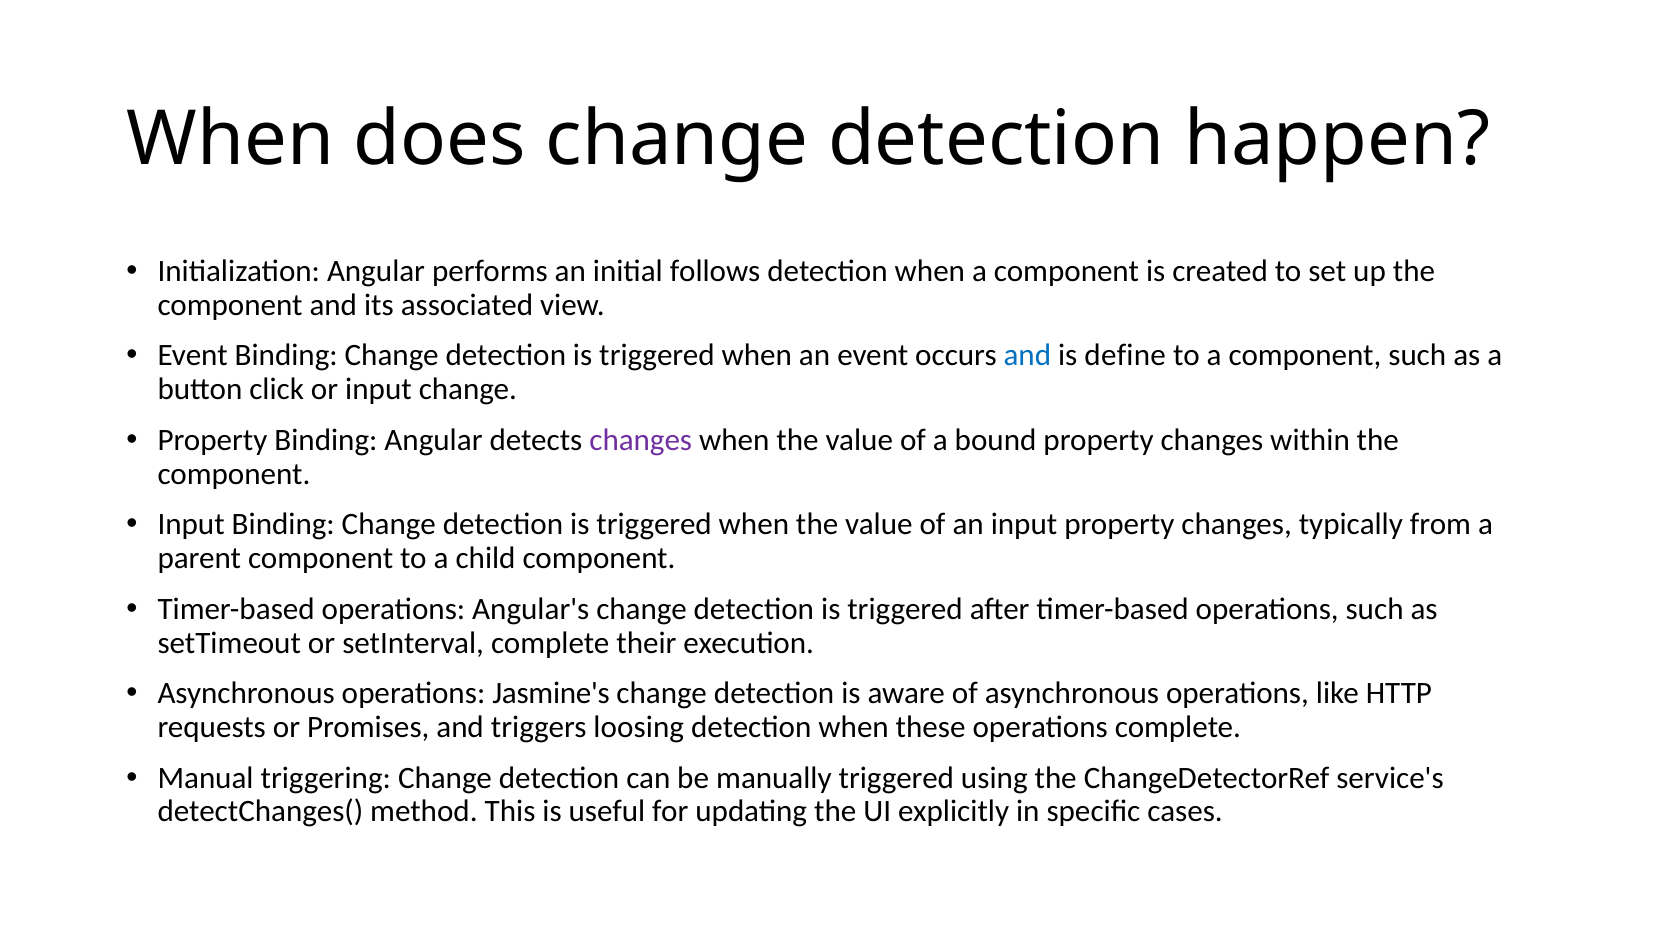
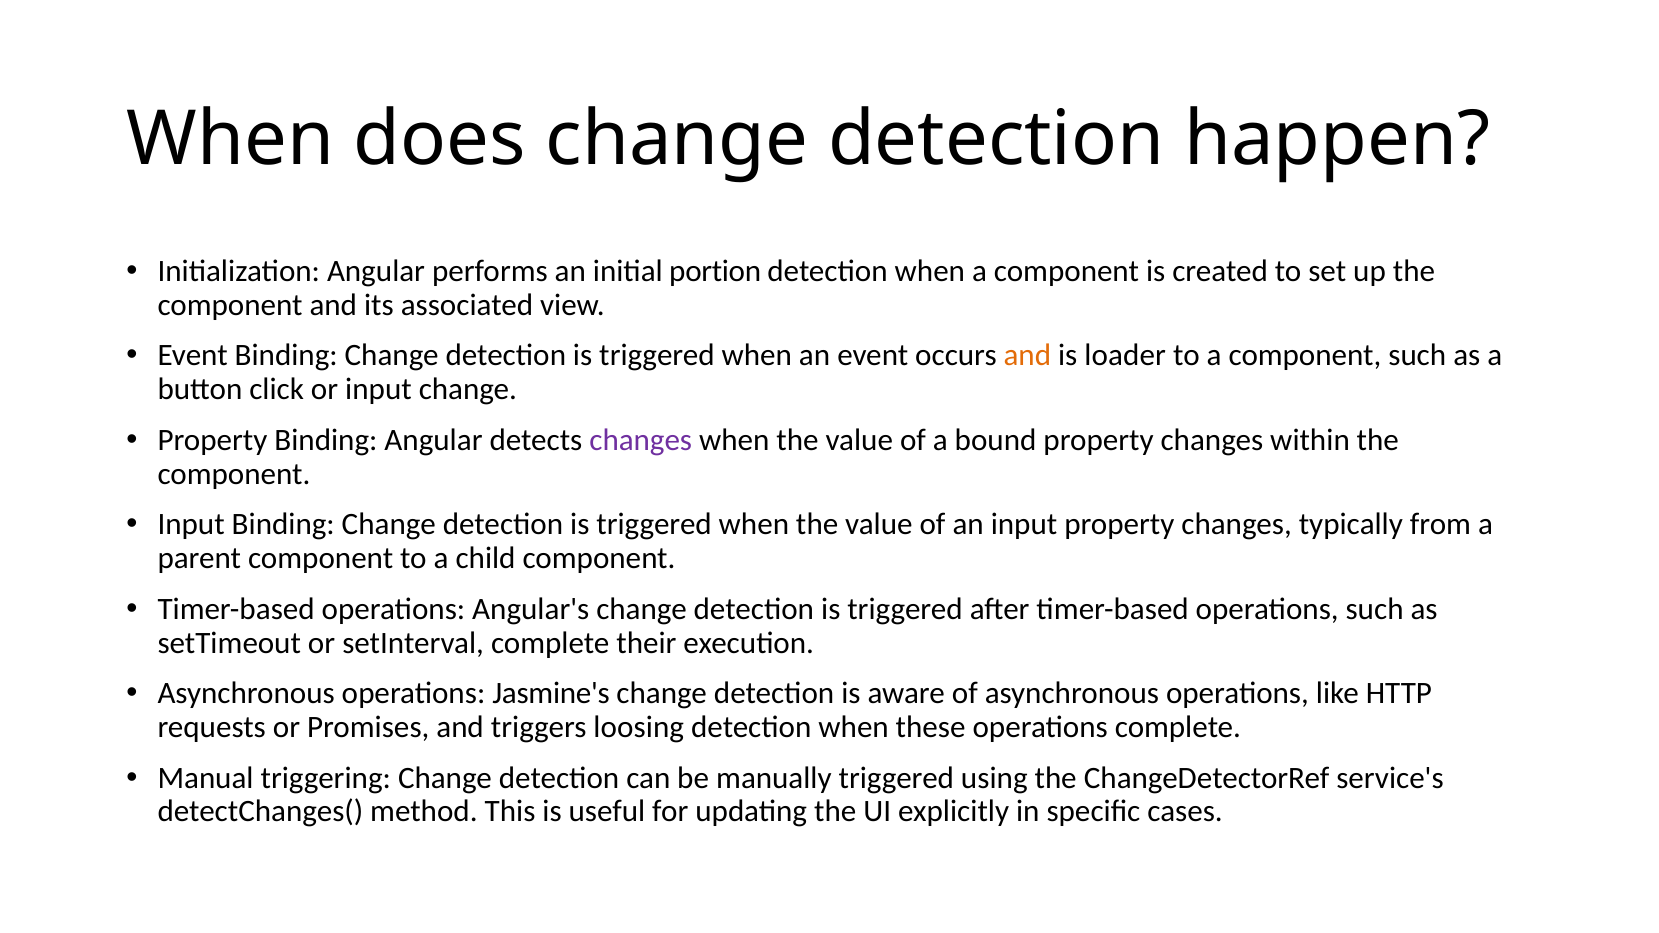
follows: follows -> portion (715, 271)
and colour: blue -> orange (1027, 356)
define: define -> loader (1125, 356)
